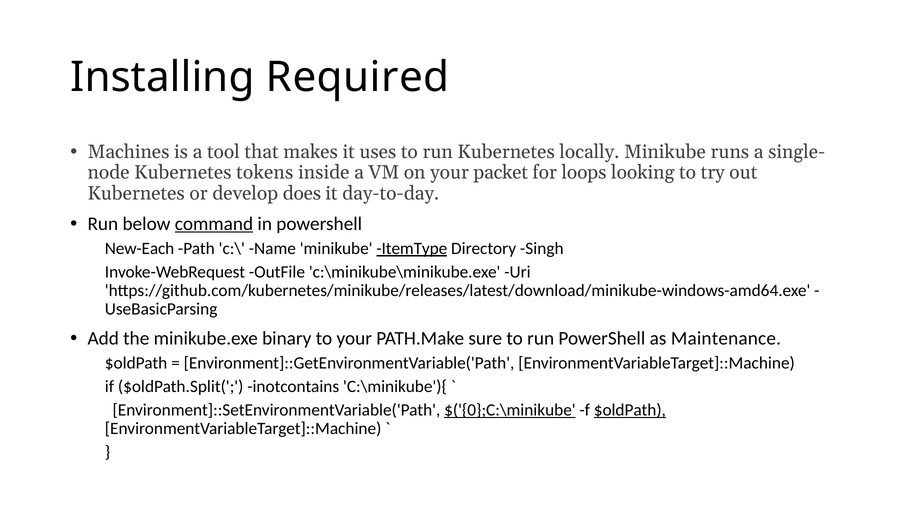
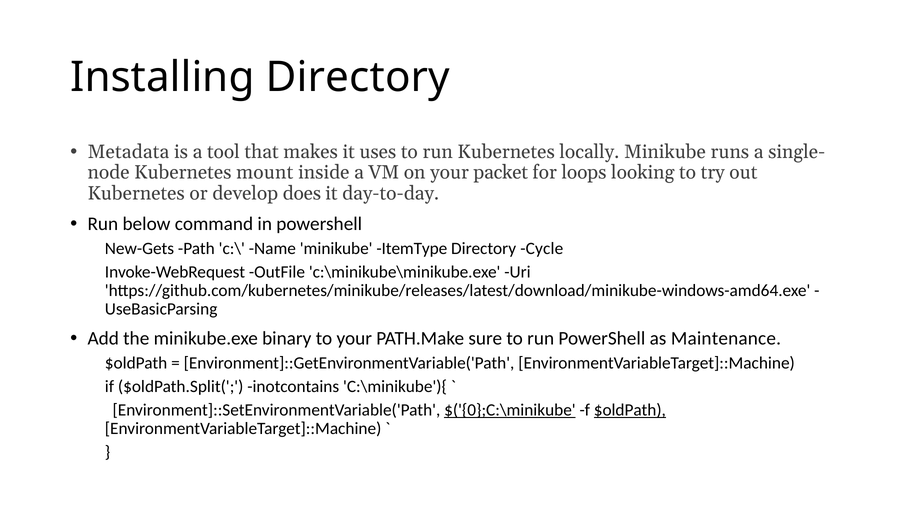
Installing Required: Required -> Directory (358, 77)
Machines: Machines -> Metadata (128, 152)
tokens: tokens -> mount (265, 173)
command underline: present -> none (214, 224)
New-Each: New-Each -> New-Gets (139, 248)
ItemType underline: present -> none (412, 248)
Singh: Singh -> Cycle (542, 248)
